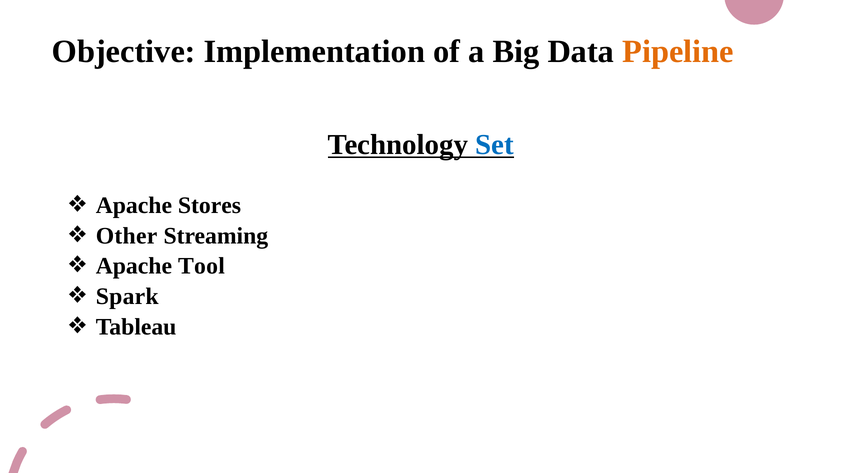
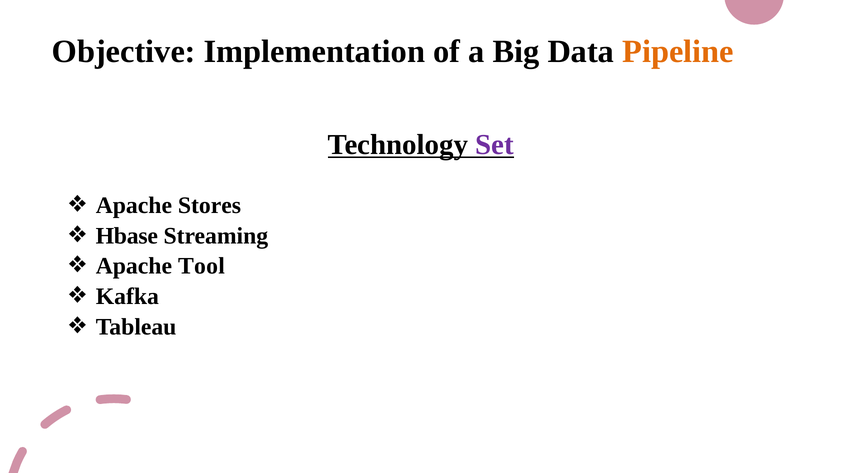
Set colour: blue -> purple (495, 145)
Other: Other -> Hbase (127, 236)
Spark: Spark -> Kafka (127, 297)
